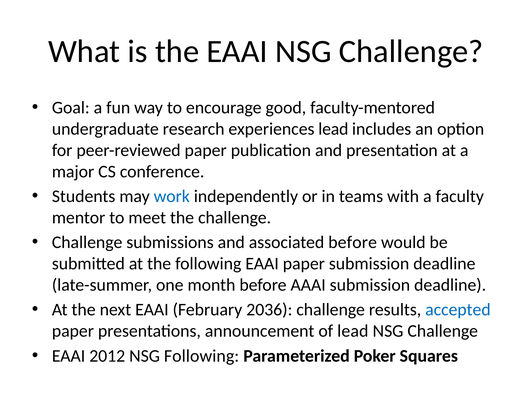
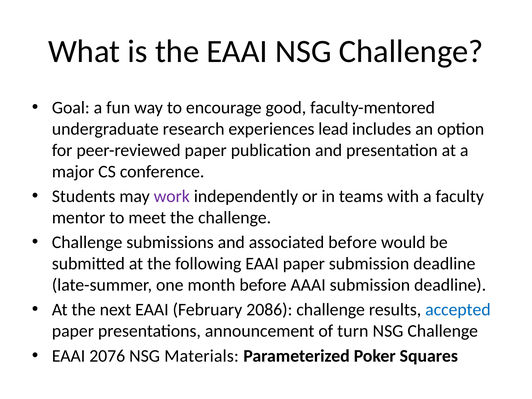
work colour: blue -> purple (172, 196)
2036: 2036 -> 2086 (269, 310)
of lead: lead -> turn (353, 331)
2012: 2012 -> 2076 (107, 356)
NSG Following: Following -> Materials (202, 356)
